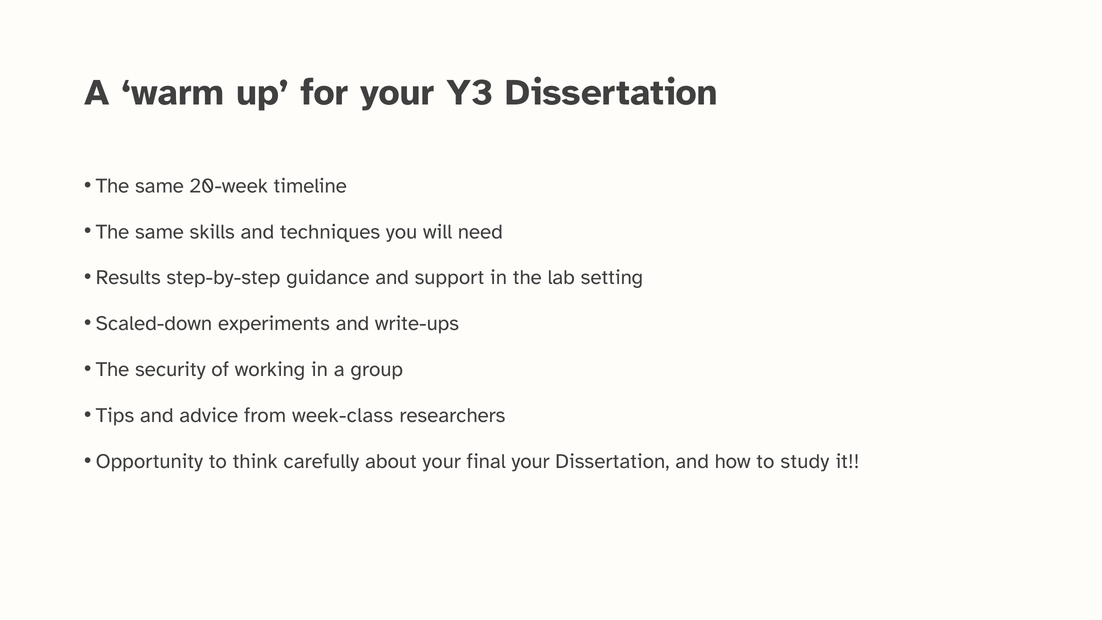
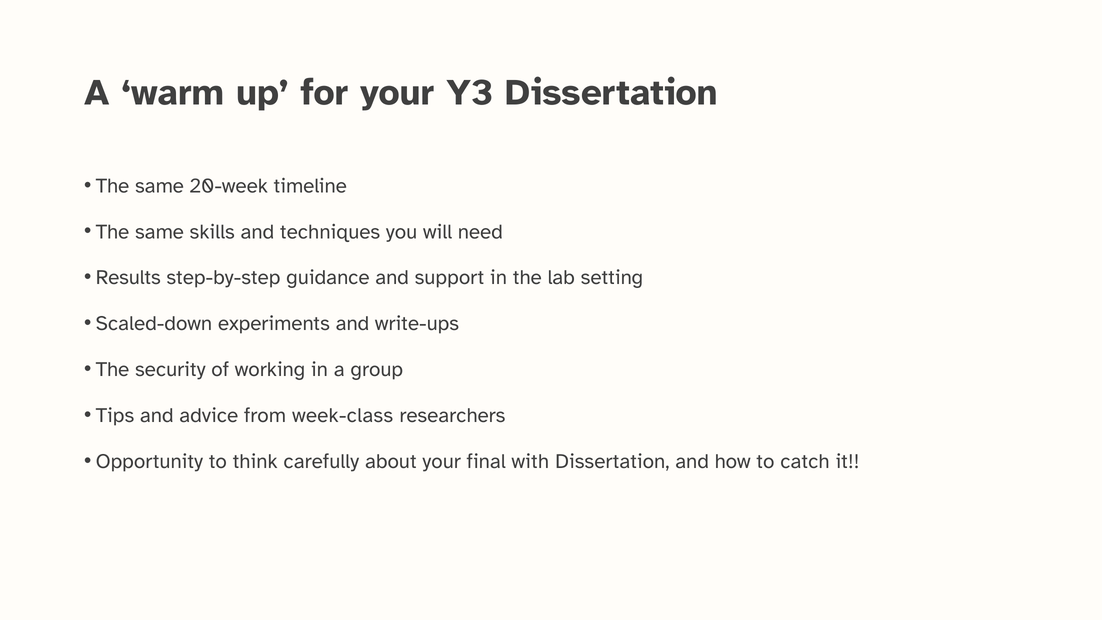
final your: your -> with (530, 461)
study: study -> catch (805, 461)
